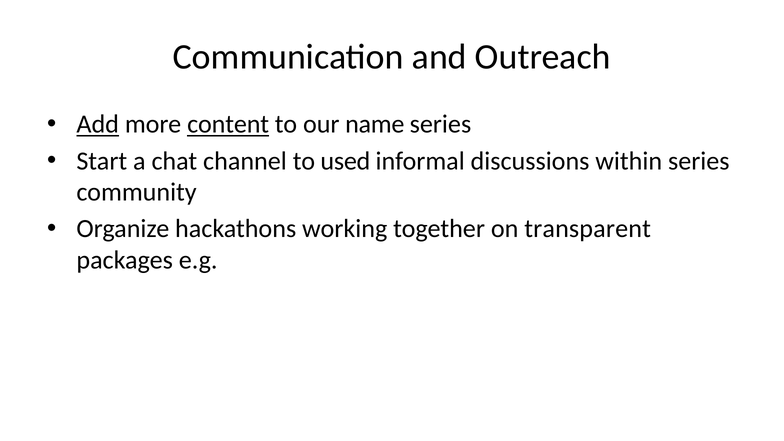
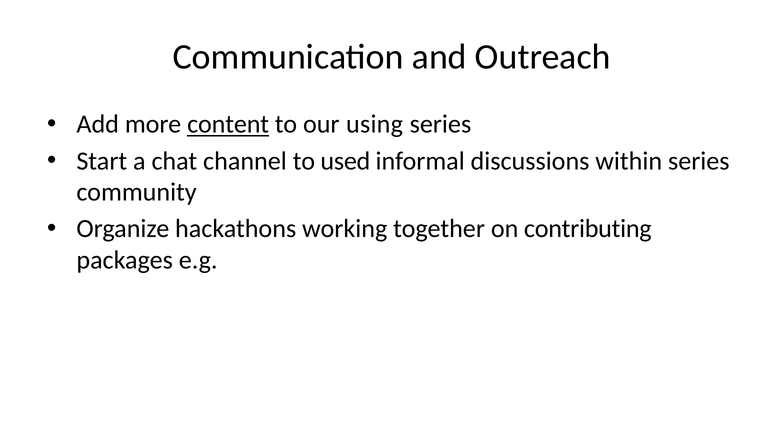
Add underline: present -> none (98, 124)
name: name -> using (375, 124)
transparent: transparent -> contributing (588, 229)
